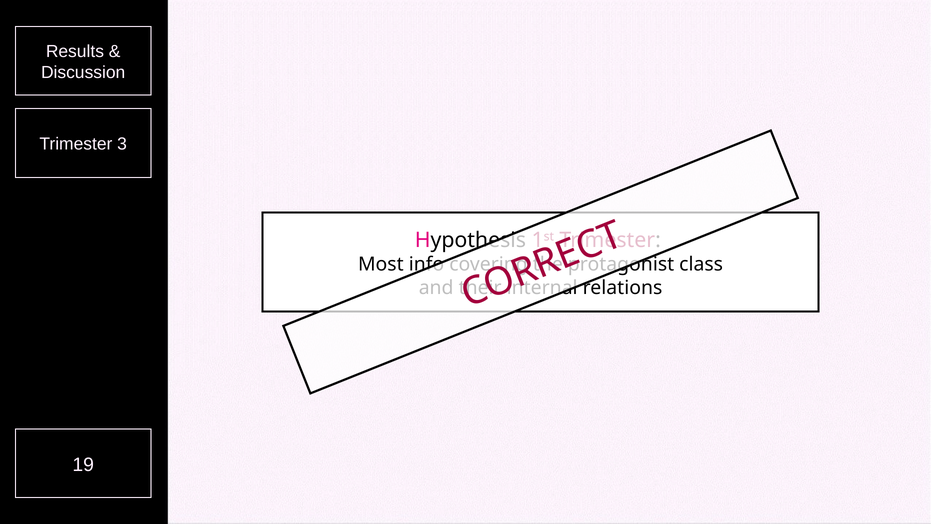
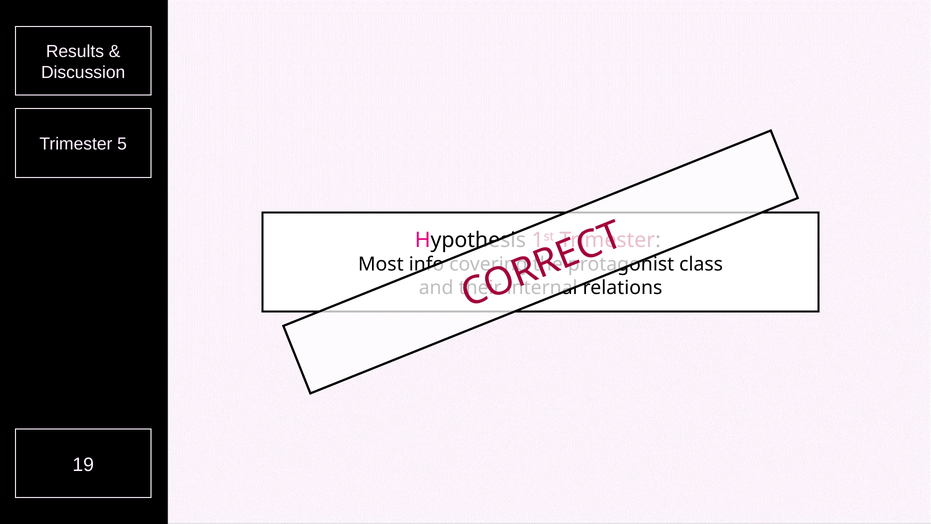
3: 3 -> 5 (122, 144)
